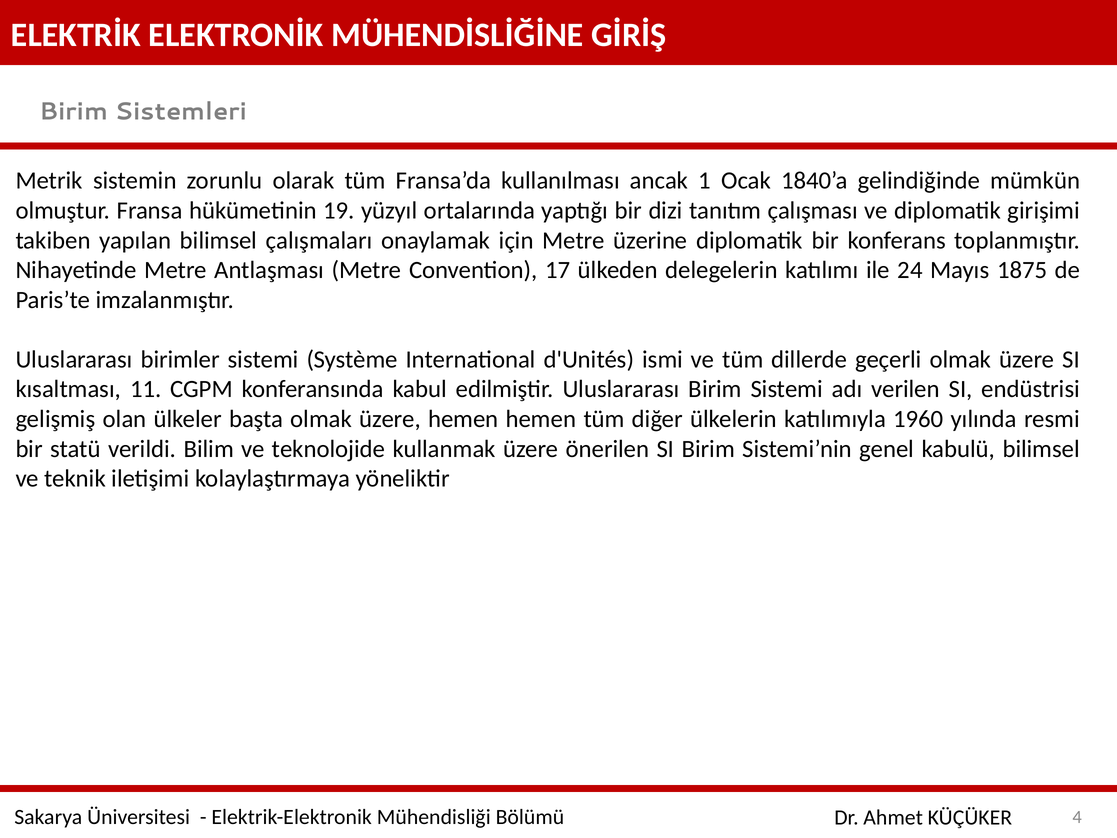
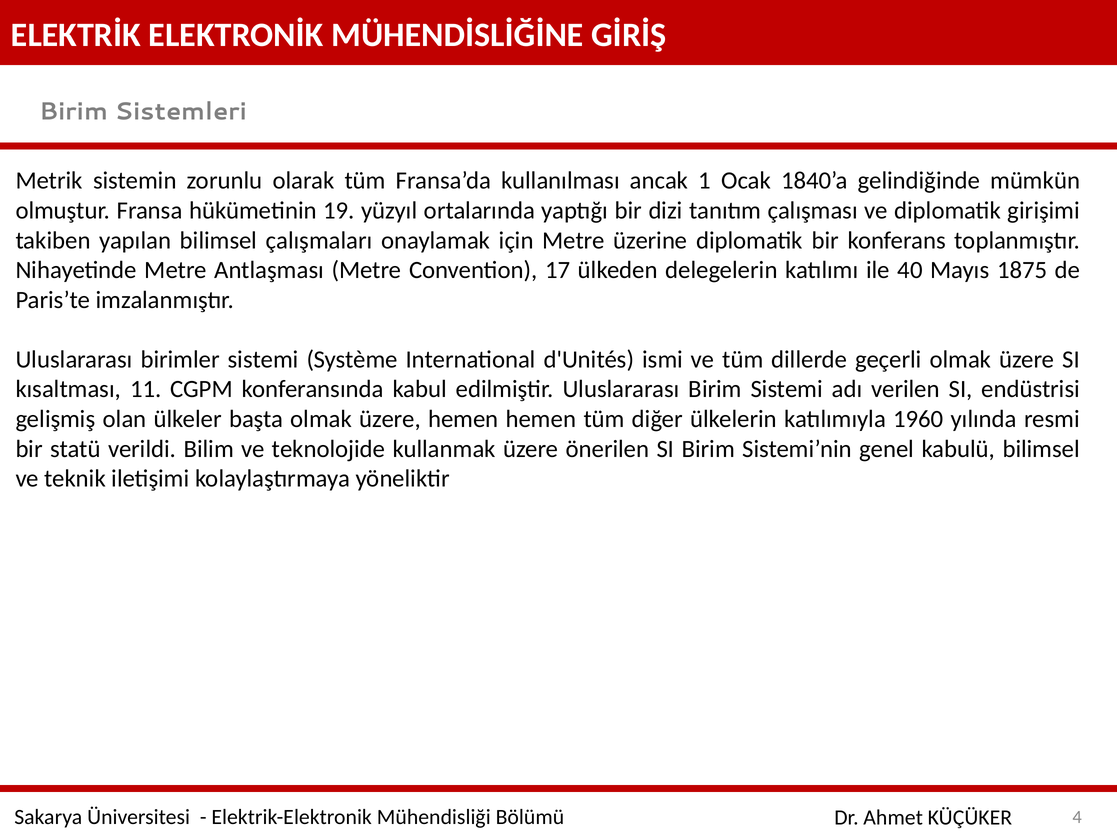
24: 24 -> 40 (910, 270)
